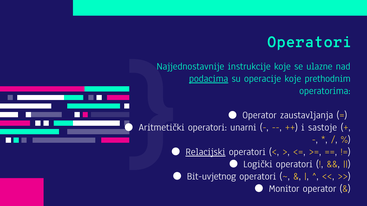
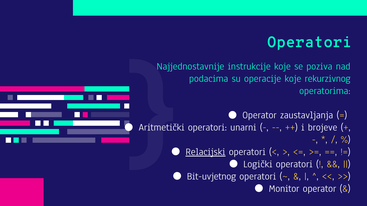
ulazne: ulazne -> poziva (319, 66)
podacima underline: present -> none (209, 79)
prethodnim: prethodnim -> rekurzivnog (328, 79)
sastoje: sastoje -> brojeve (323, 128)
